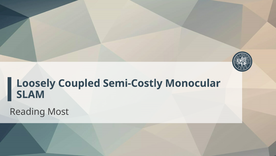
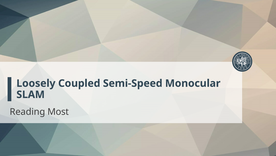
Semi-Costly: Semi-Costly -> Semi-Speed (133, 83)
